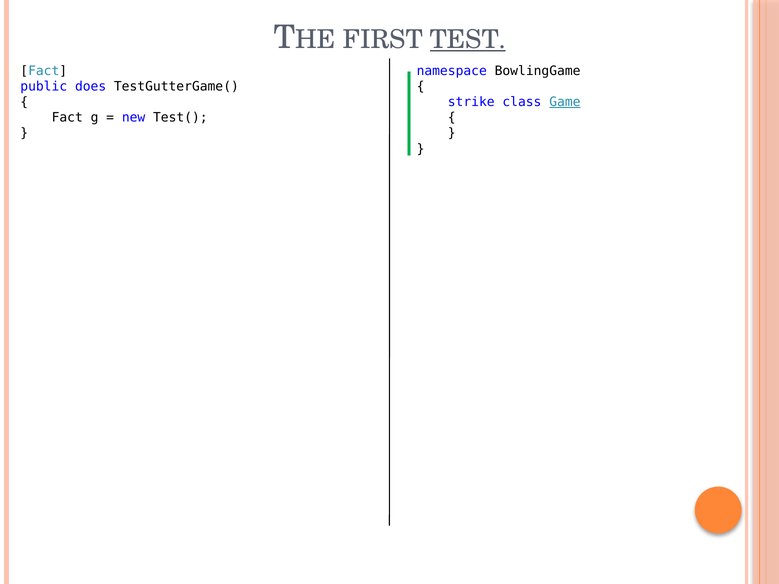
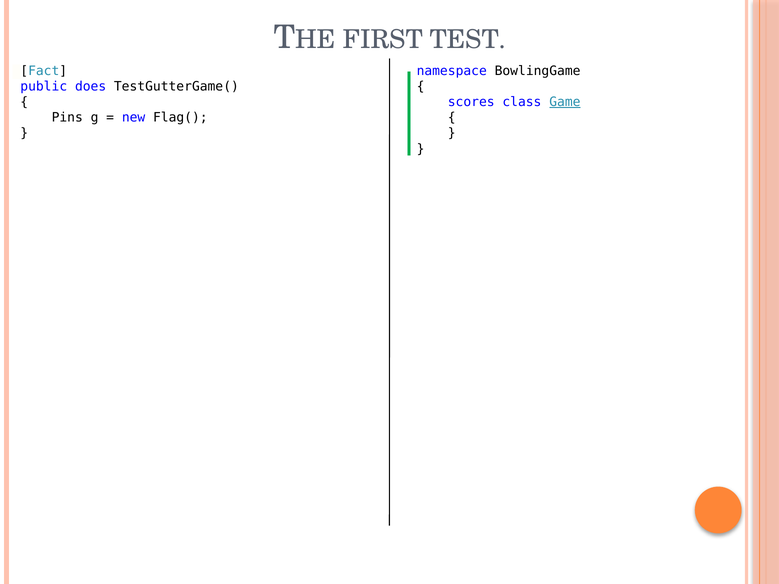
TEST underline: present -> none (468, 39)
strike: strike -> scores (471, 102)
Fact: Fact -> Pins (67, 118)
Test(: Test( -> Flag( (180, 118)
